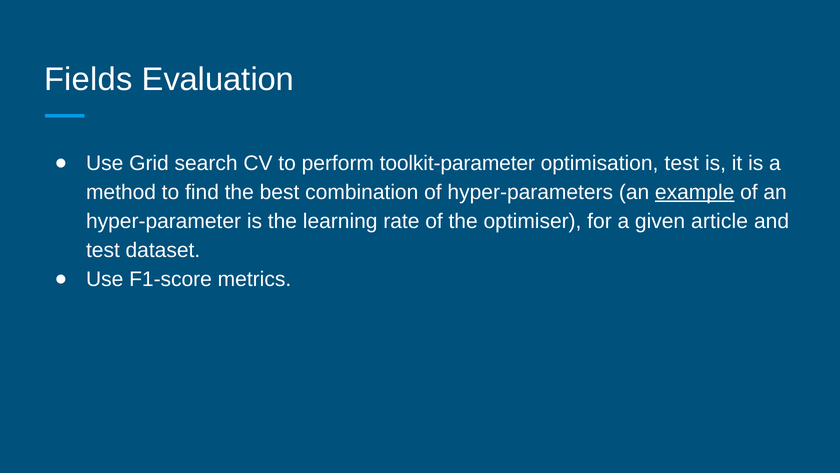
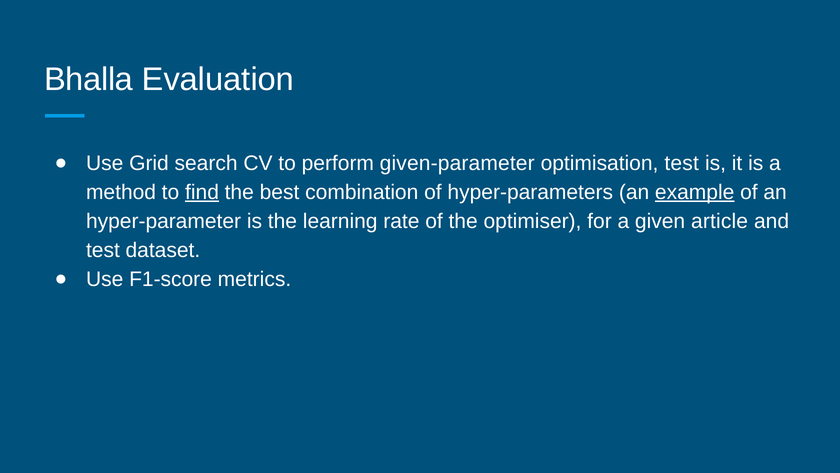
Fields: Fields -> Bhalla (89, 79)
toolkit-parameter: toolkit-parameter -> given-parameter (457, 163)
find underline: none -> present (202, 192)
